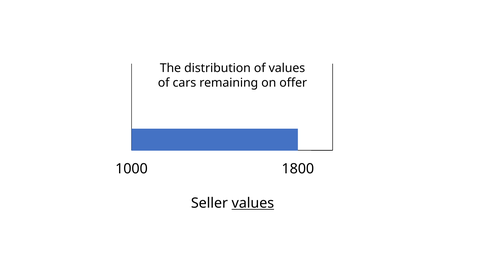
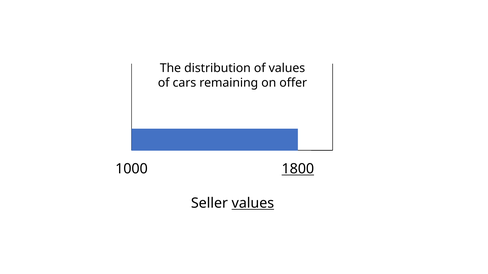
1800 underline: none -> present (298, 169)
